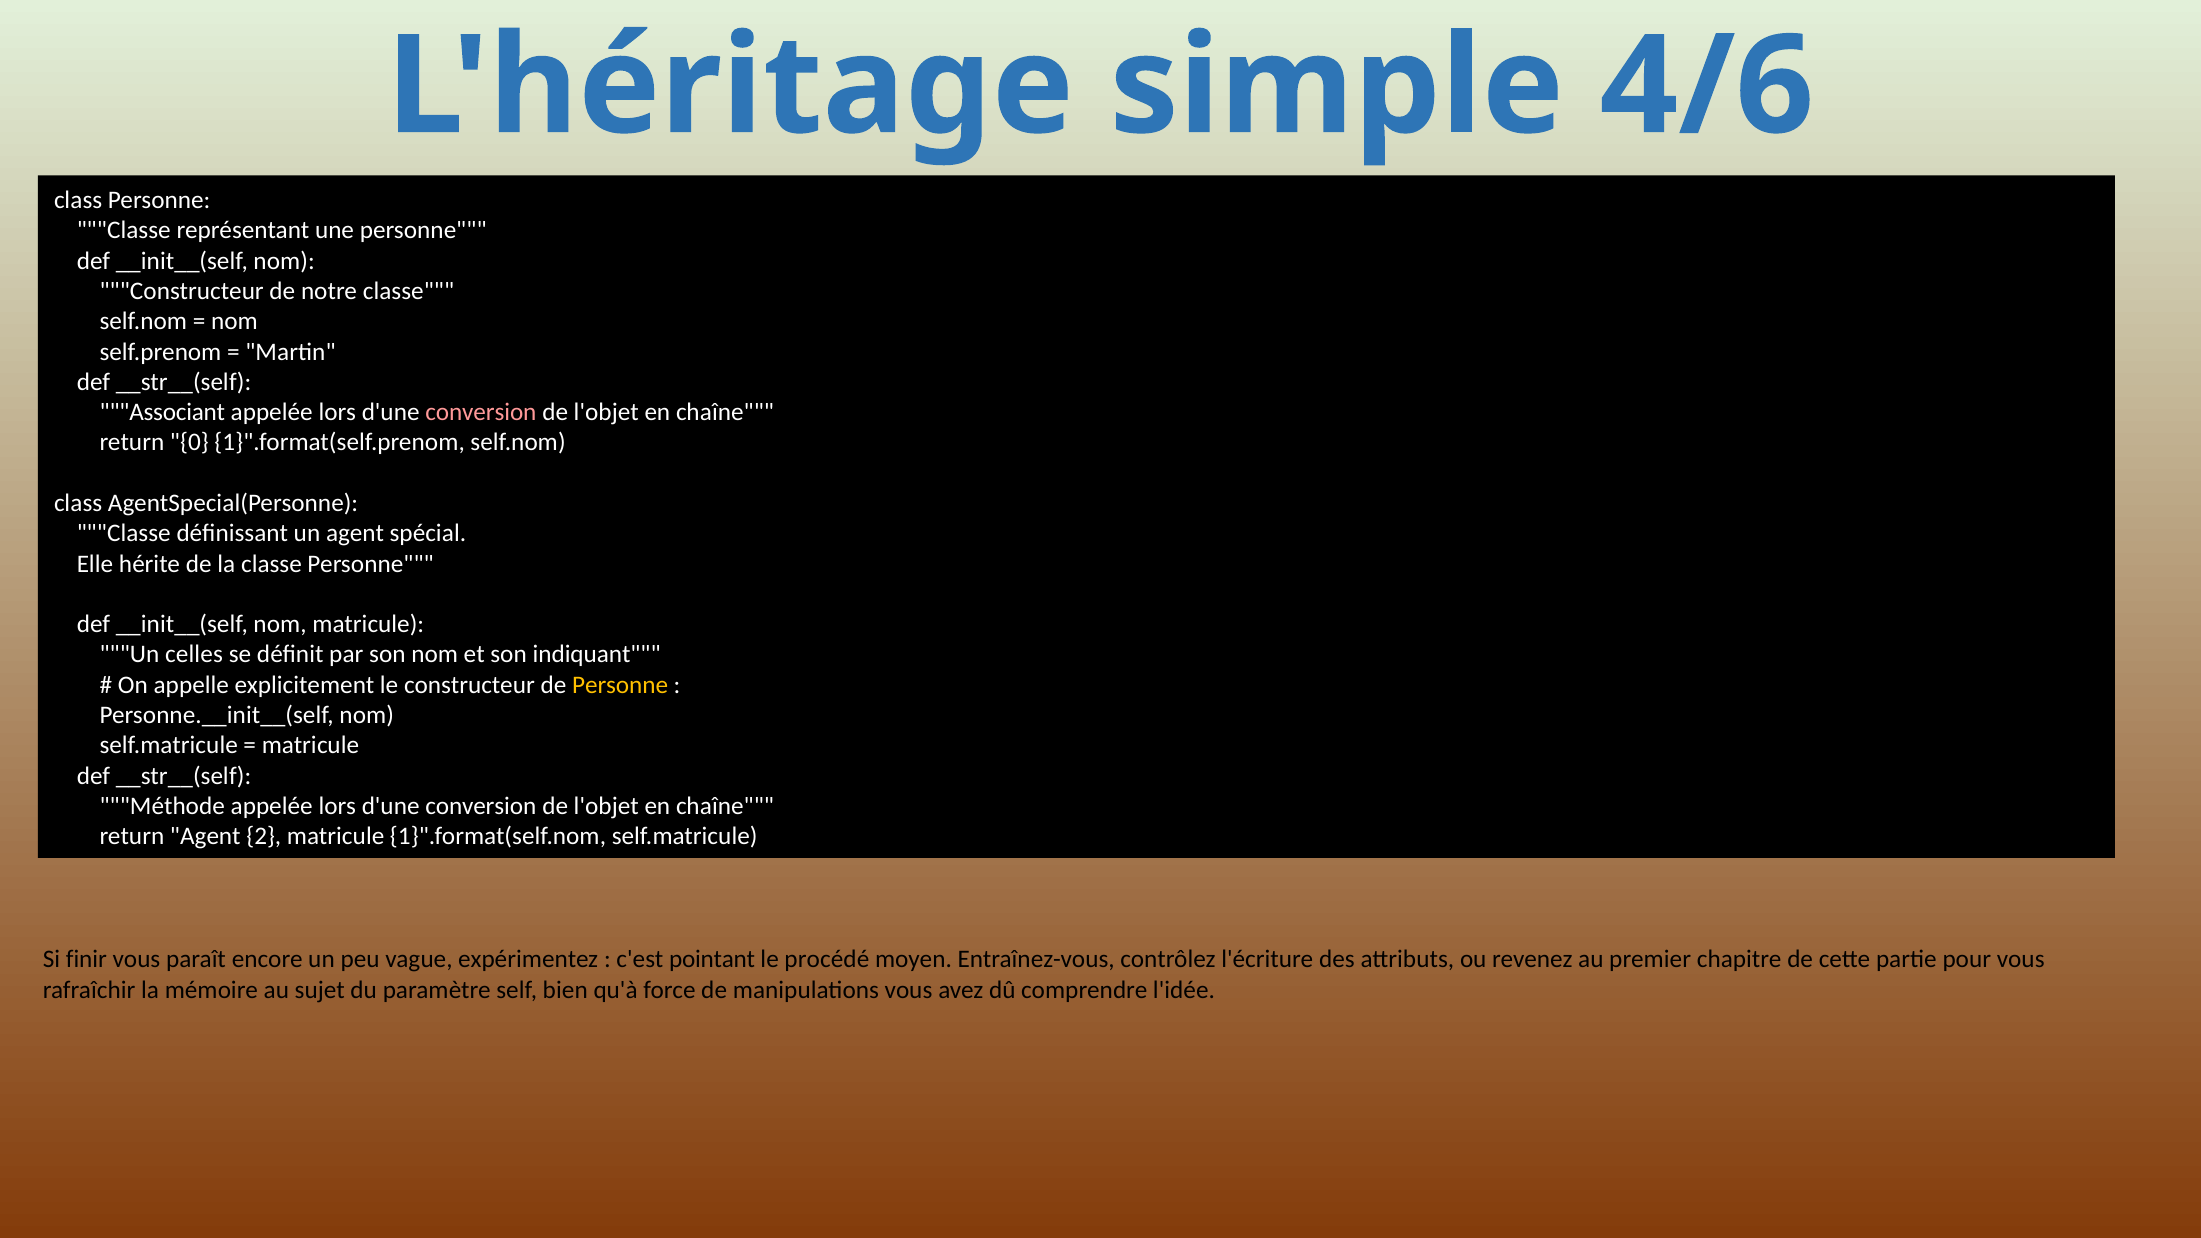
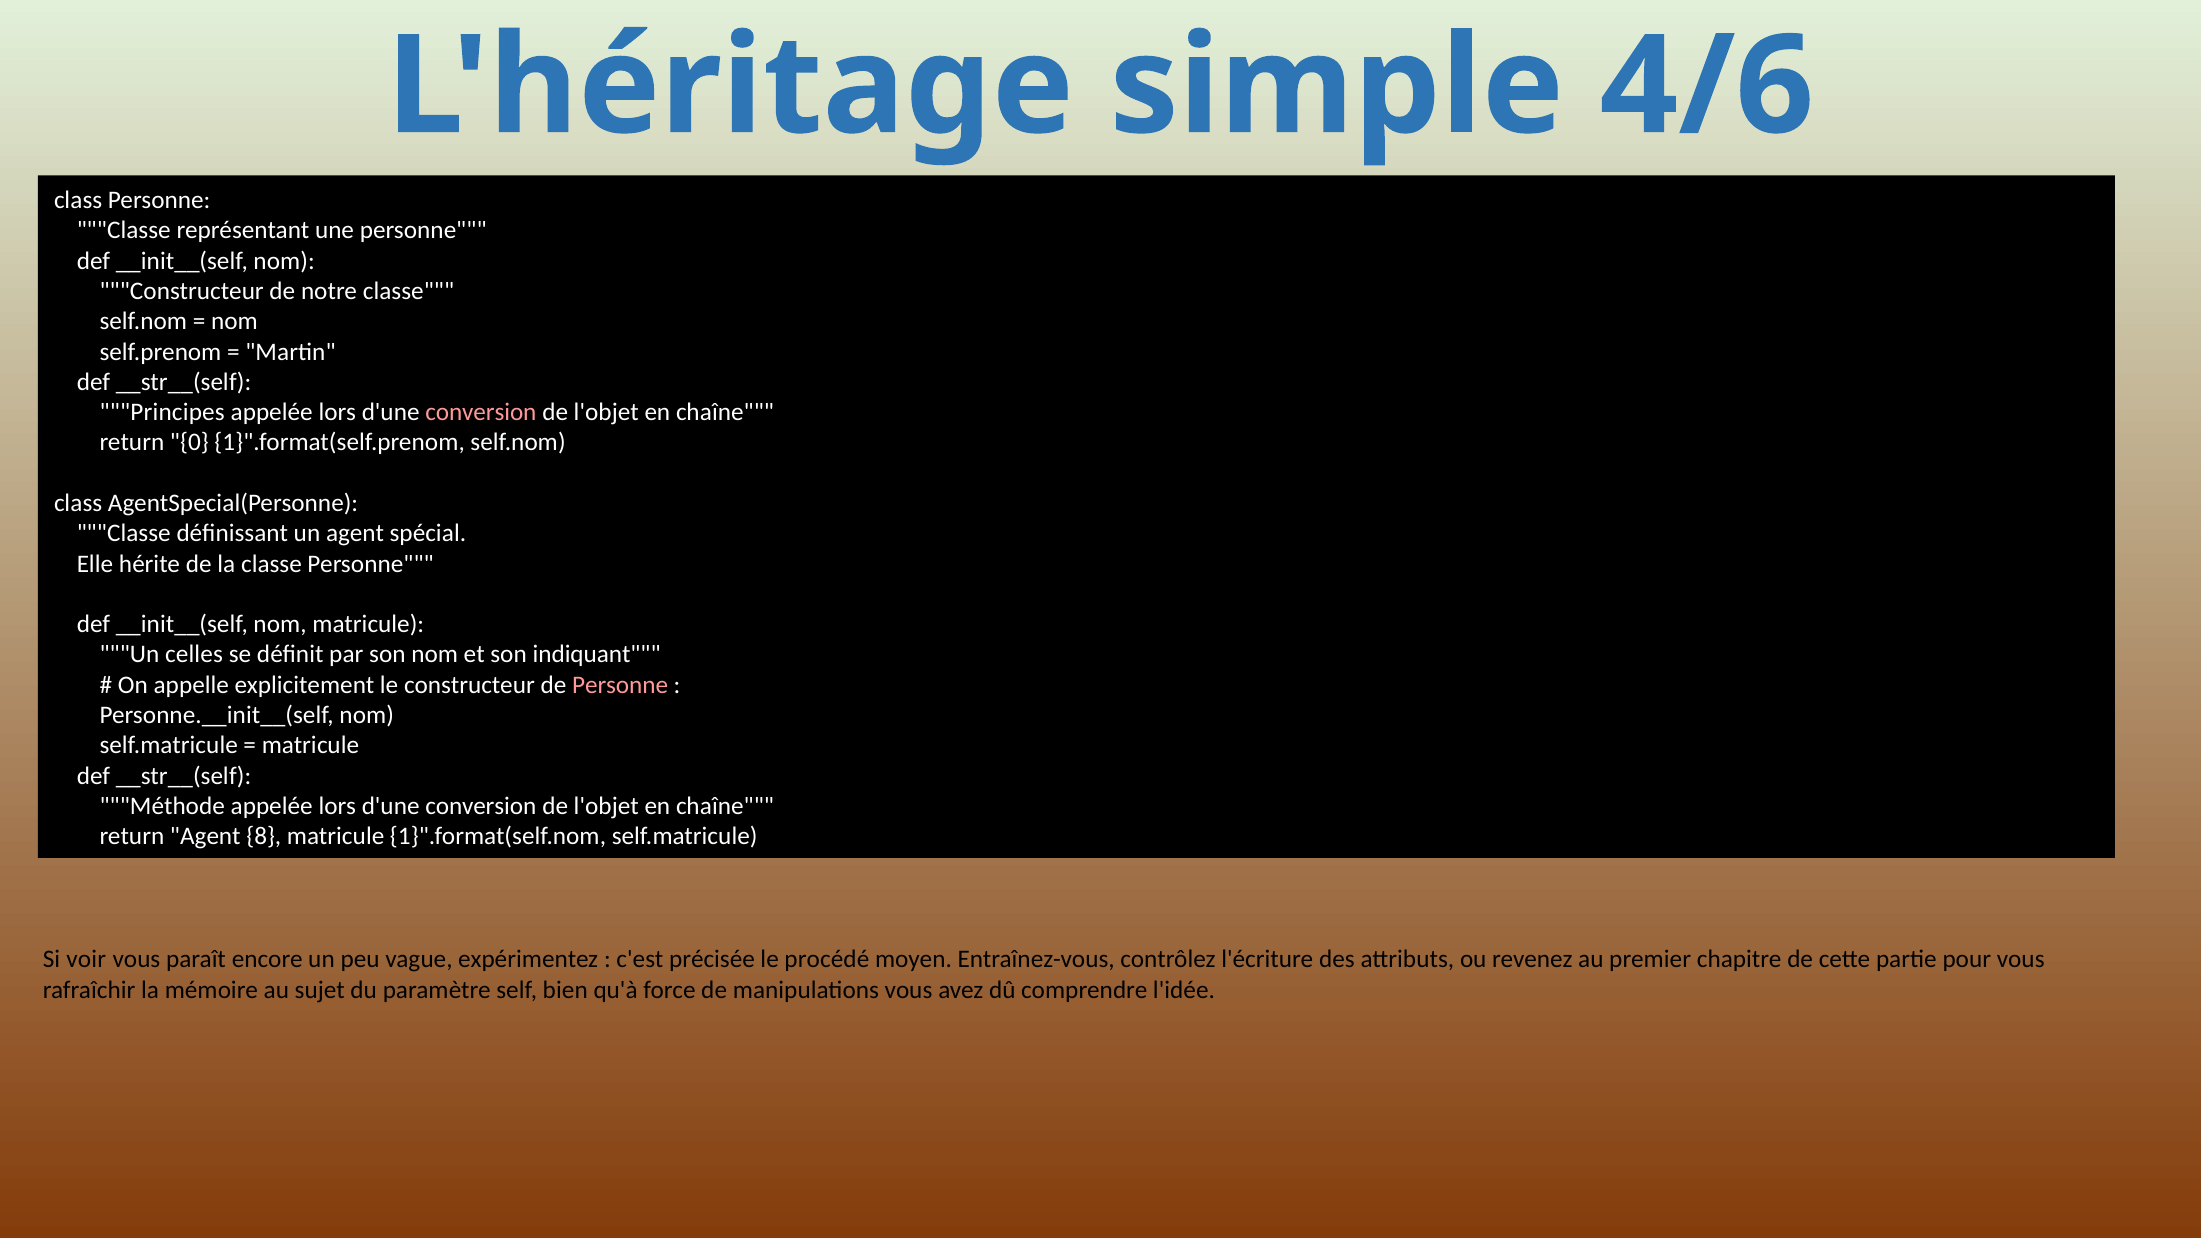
Associant: Associant -> Principes (162, 412)
Personne colour: yellow -> pink (620, 685)
2: 2 -> 8 (264, 836)
finir: finir -> voir (86, 960)
pointant: pointant -> précisée (712, 960)
